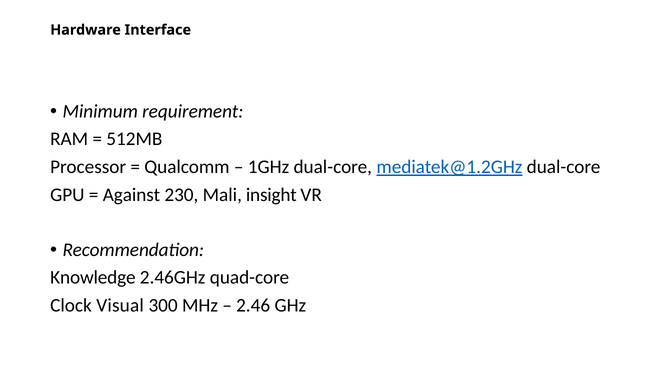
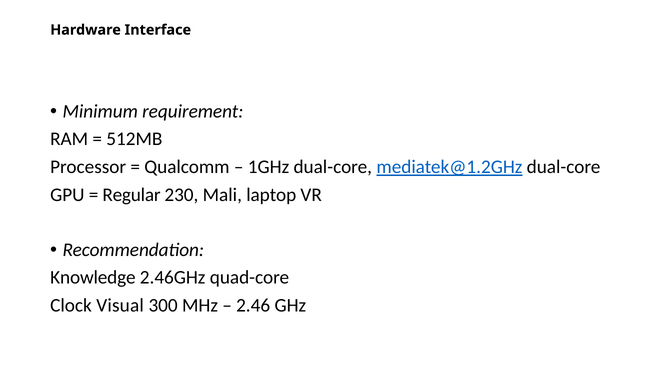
Against: Against -> Regular (132, 195)
insight: insight -> laptop (271, 195)
